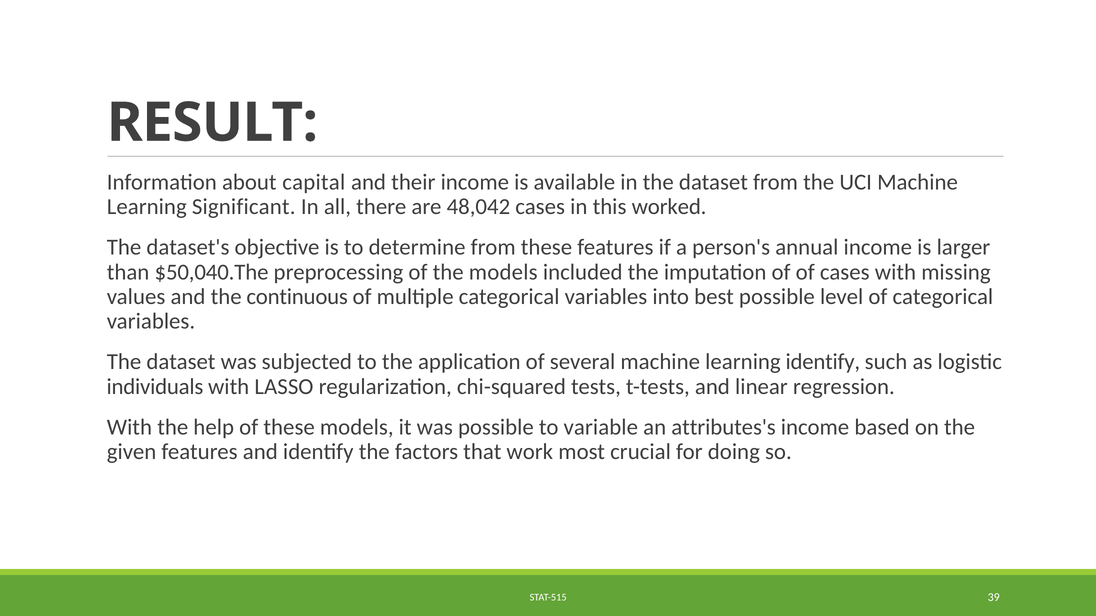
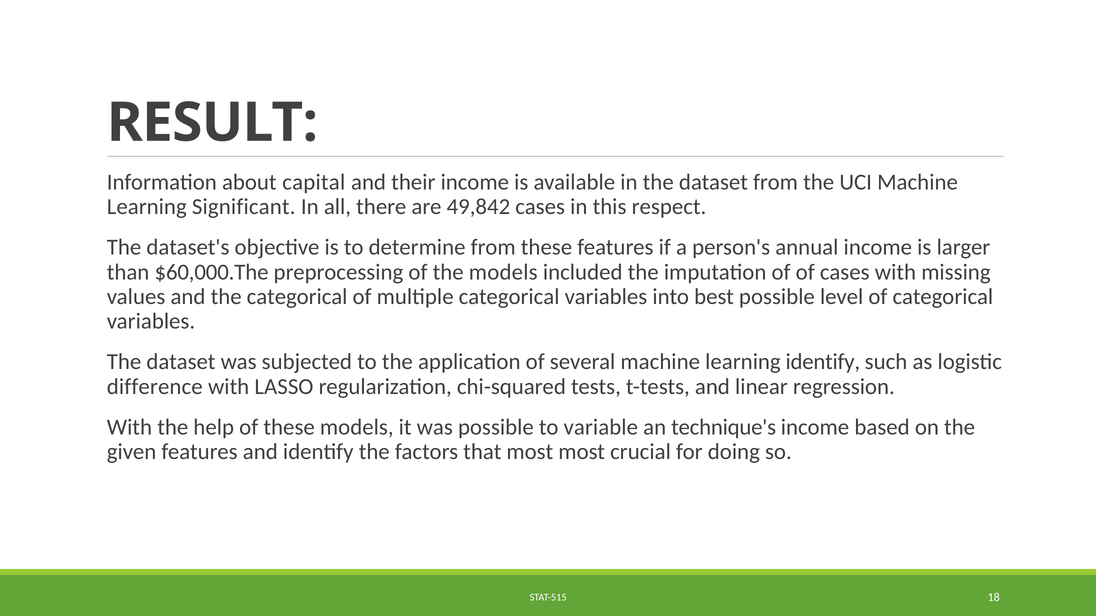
48,042: 48,042 -> 49,842 (478, 207)
worked: worked -> respect (669, 207)
$50,040.The: $50,040.The -> $60,000.The (212, 272)
the continuous: continuous -> categorical (297, 297)
individuals: individuals -> difference (155, 387)
attributes's: attributes's -> technique's (724, 427)
that work: work -> most (530, 452)
39: 39 -> 18 (994, 598)
